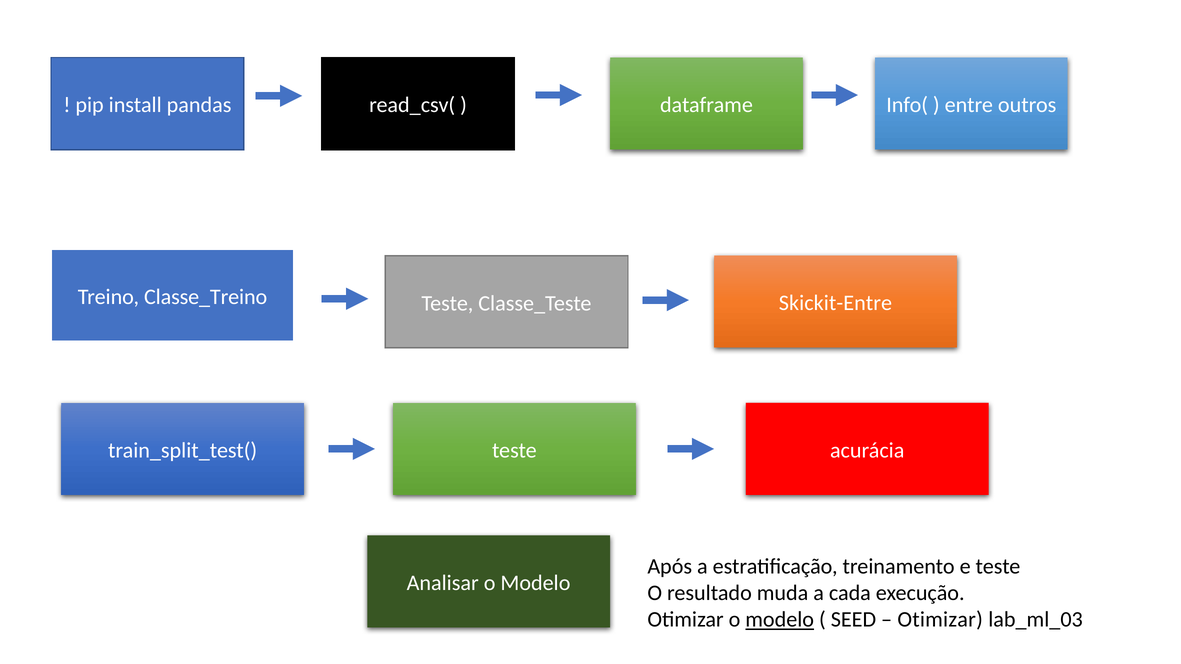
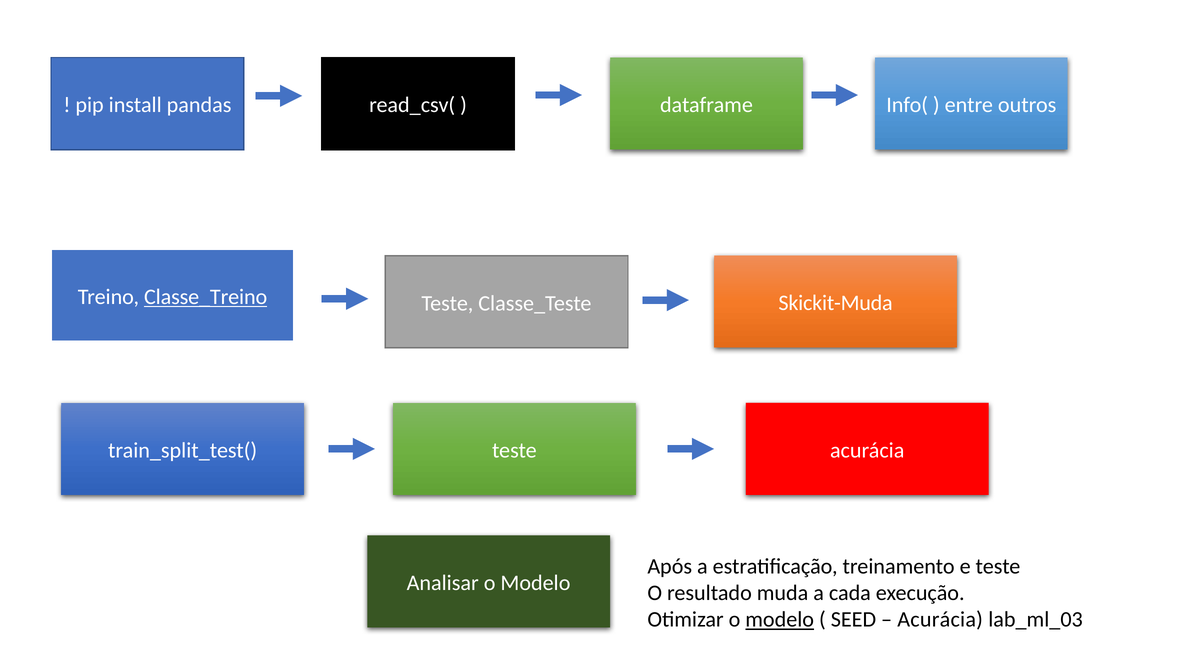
Classe_Treino underline: none -> present (206, 297)
Skickit-Entre: Skickit-Entre -> Skickit-Muda (836, 303)
Otimizar: Otimizar -> Acurácia (940, 620)
